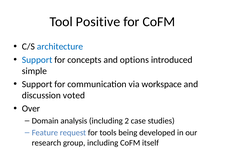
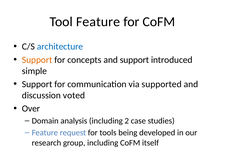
Tool Positive: Positive -> Feature (98, 22)
Support colour: blue -> orange (37, 60)
and options: options -> support (134, 60)
workspace: workspace -> supported (162, 85)
